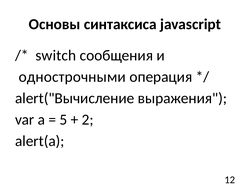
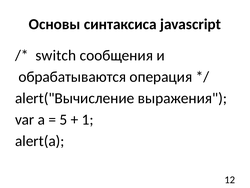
однострочными: однострочными -> обрабатываются (72, 77)
2: 2 -> 1 (88, 119)
